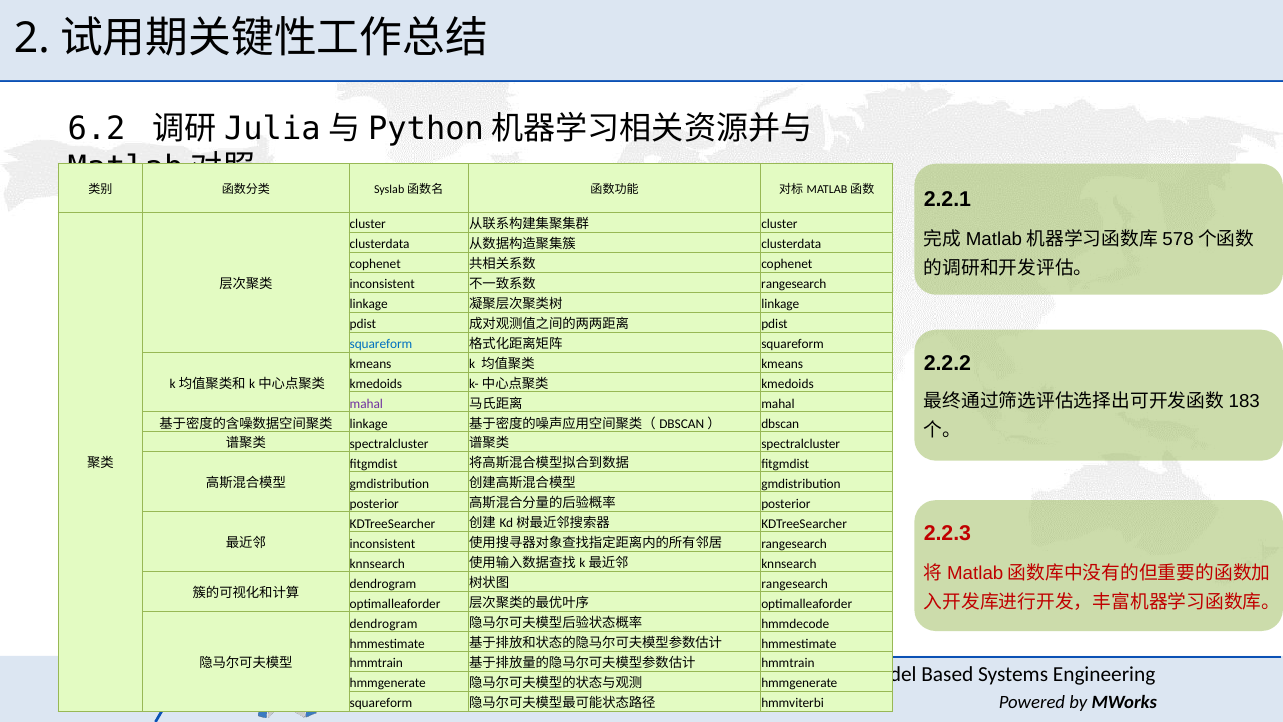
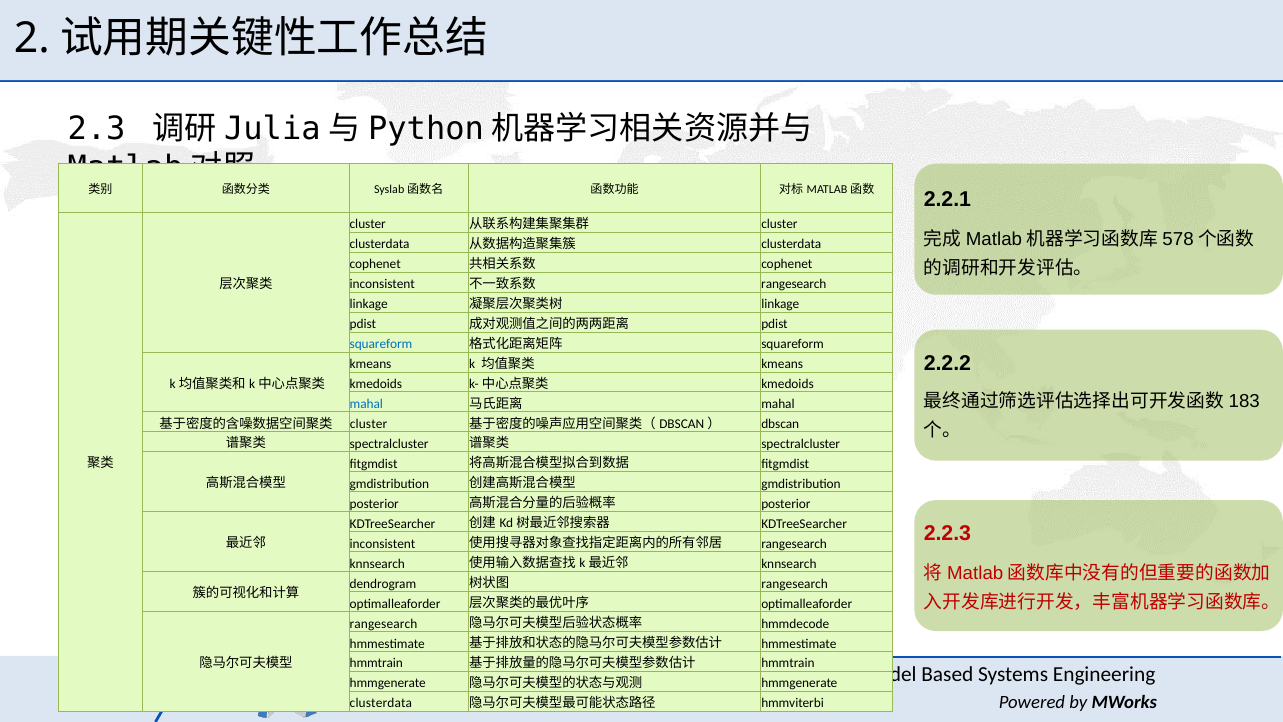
6.2: 6.2 -> 2.3 (96, 129)
mahal colour: purple -> blue (366, 404)
linkage: linkage -> cluster (369, 424)
dendrogram: dendrogram -> rangesearch (384, 623)
squareform: squareform -> clusterdata (381, 703)
